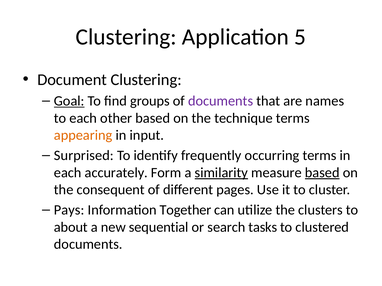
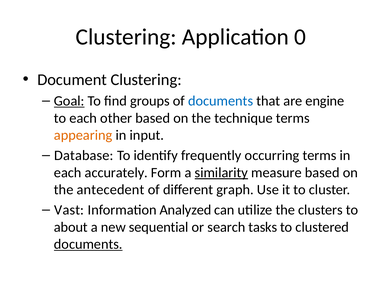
5: 5 -> 0 (300, 37)
documents colour: purple -> blue (221, 101)
names: names -> engine (325, 101)
Surprised: Surprised -> Database (84, 156)
based underline: present -> none (322, 173)
consequent: consequent -> antecedent (111, 190)
pages: pages -> graph (235, 190)
Pays: Pays -> Vast (69, 210)
Together: Together -> Analyzed (185, 210)
documents underline: none -> present (88, 245)
